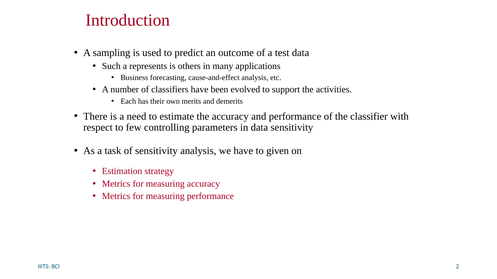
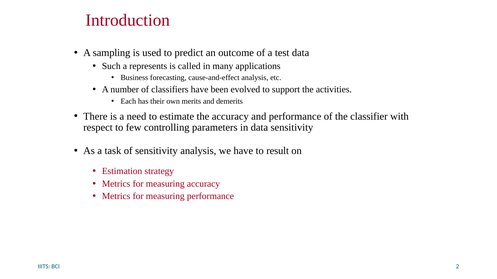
others: others -> called (189, 66)
given: given -> result (278, 151)
